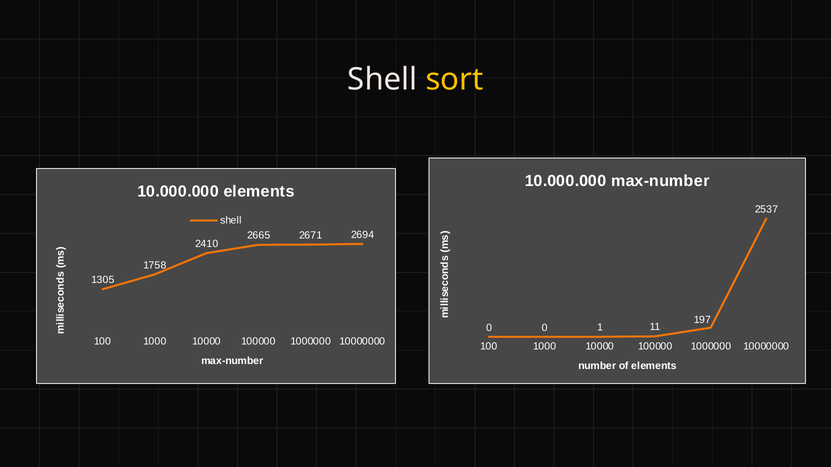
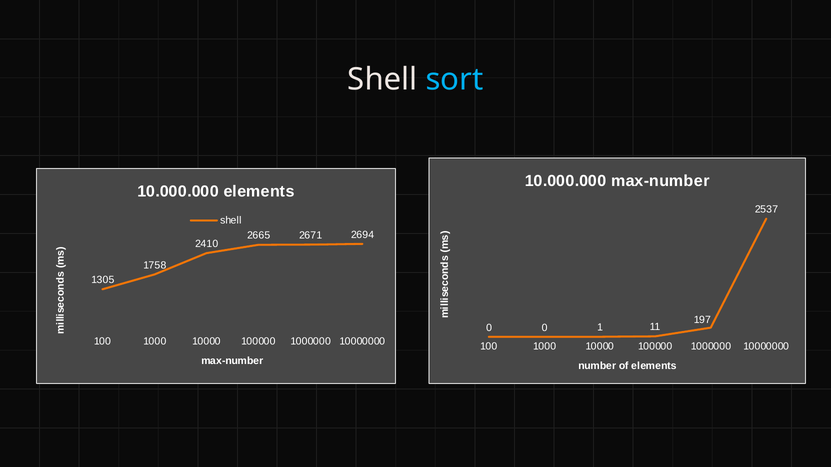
sort colour: yellow -> light blue (454, 80)
